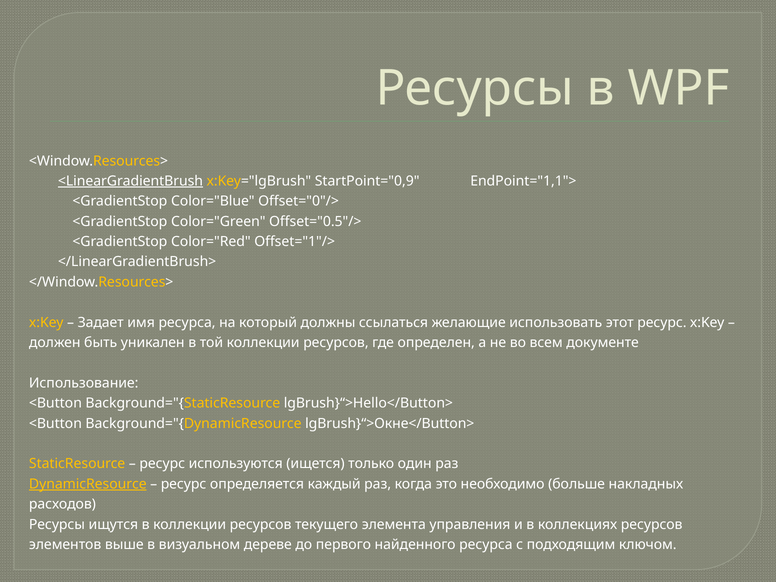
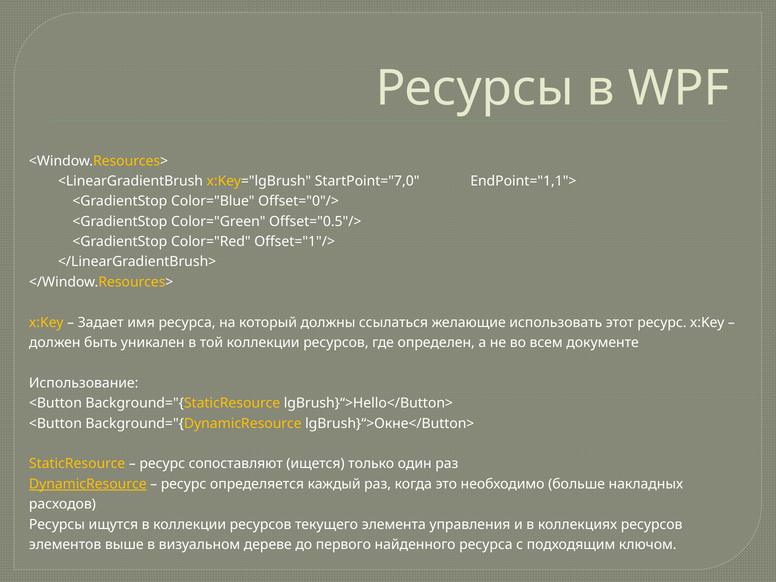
<LinearGradientBrush underline: present -> none (130, 181)
StartPoint="0,9: StartPoint="0,9 -> StartPoint="7,0 (367, 181)
используются: используются -> сопоставляют (236, 464)
